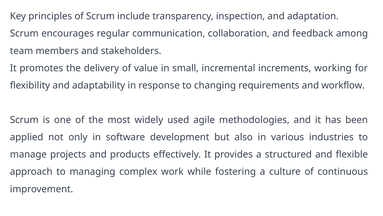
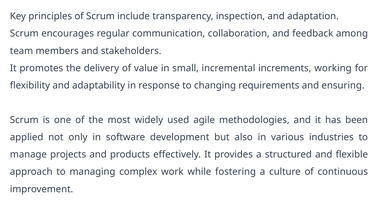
workflow: workflow -> ensuring (343, 85)
